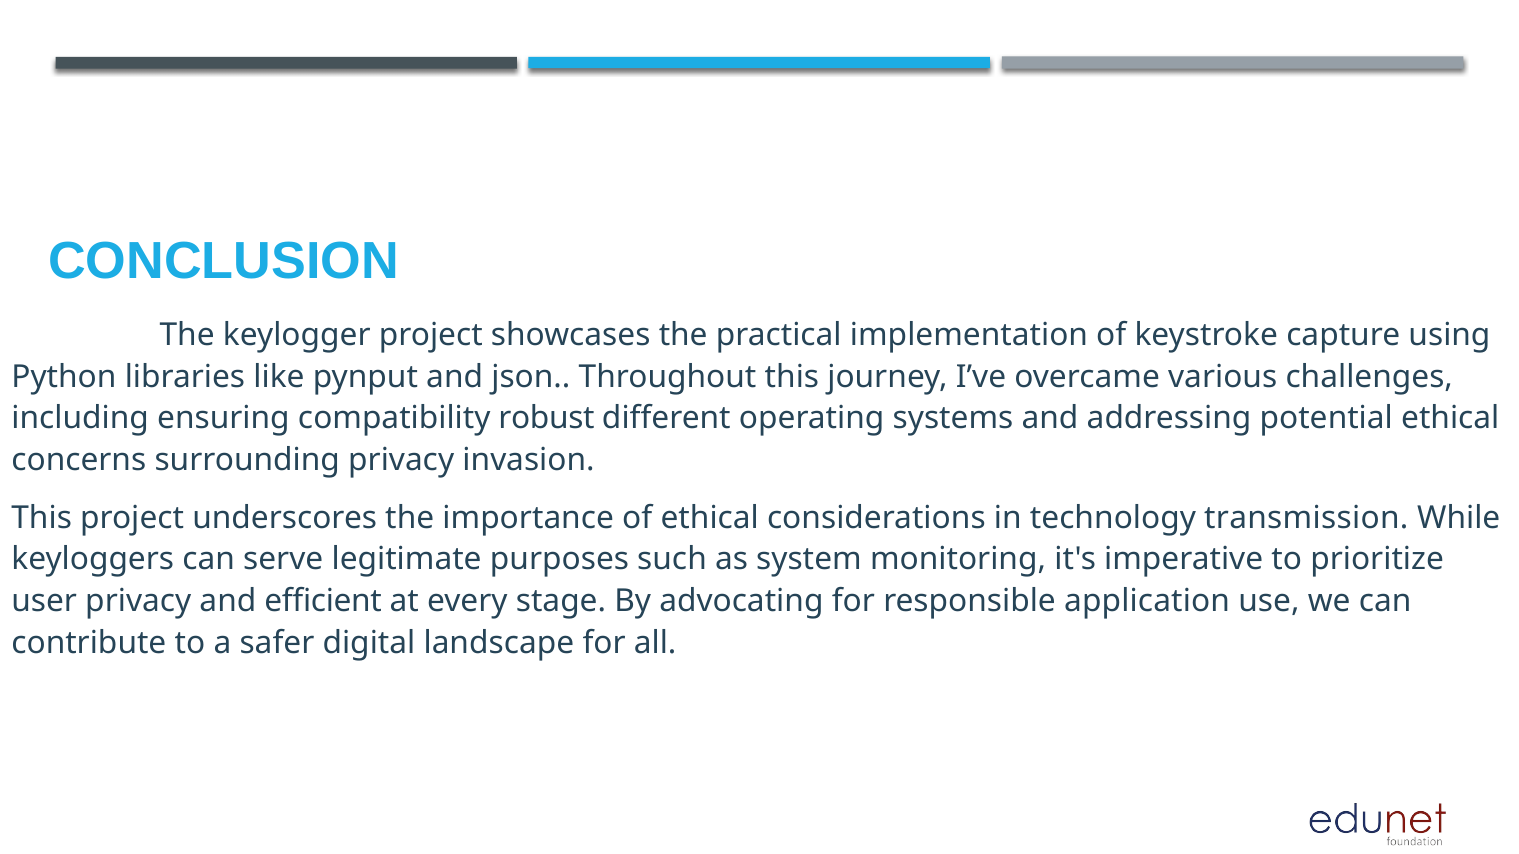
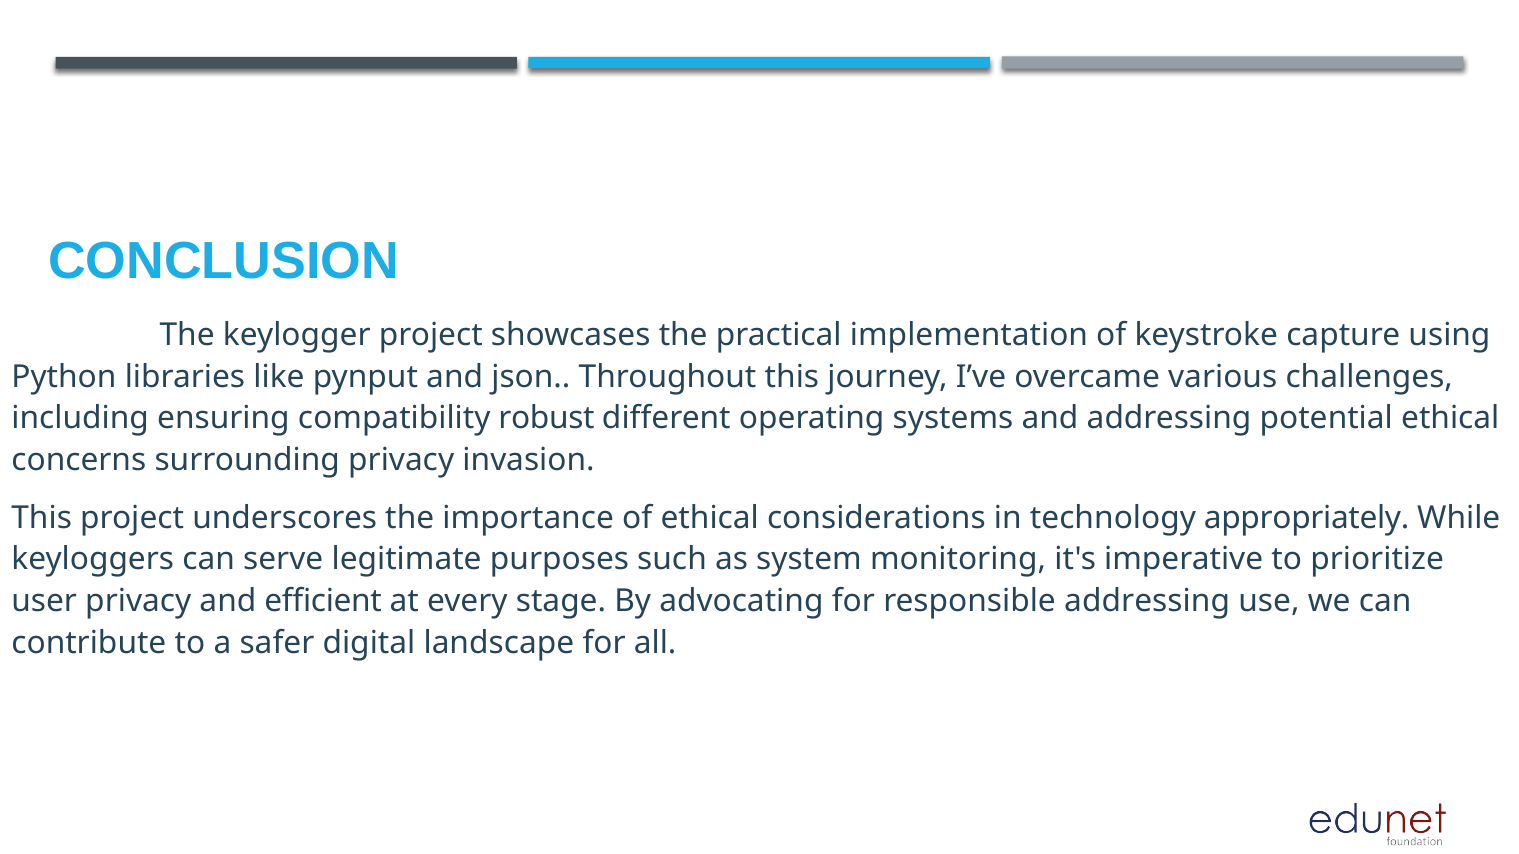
transmission: transmission -> appropriately (1307, 518)
responsible application: application -> addressing (1147, 602)
